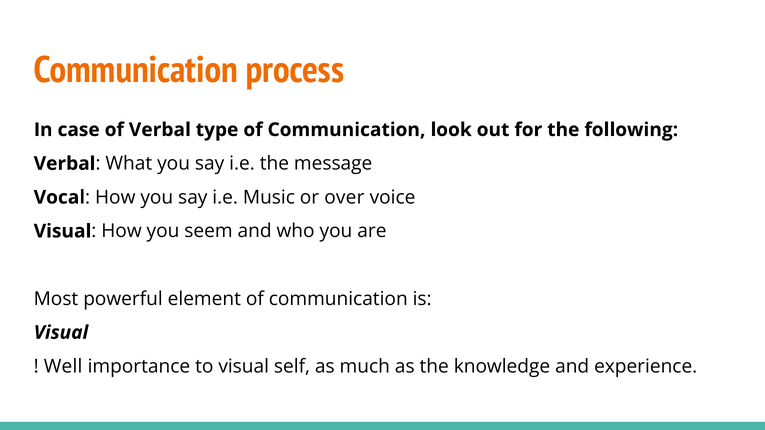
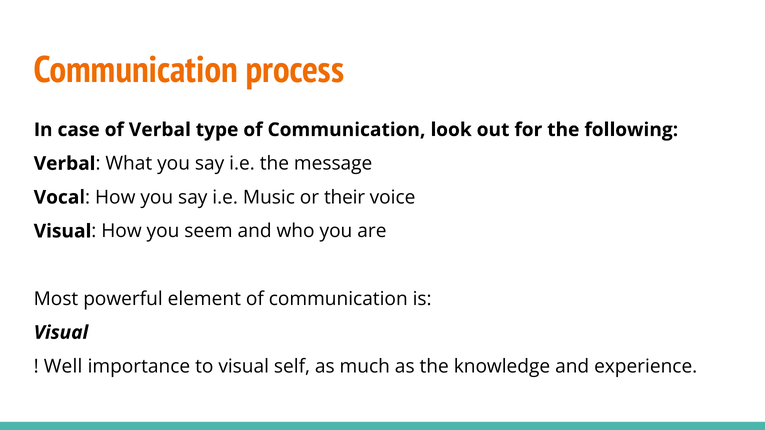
over: over -> their (345, 197)
